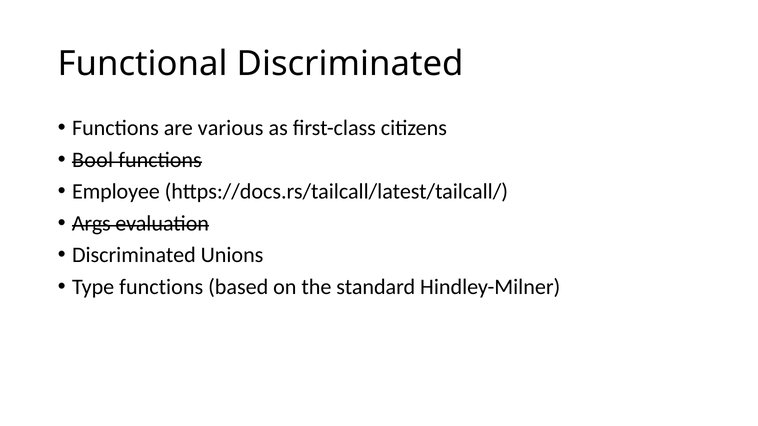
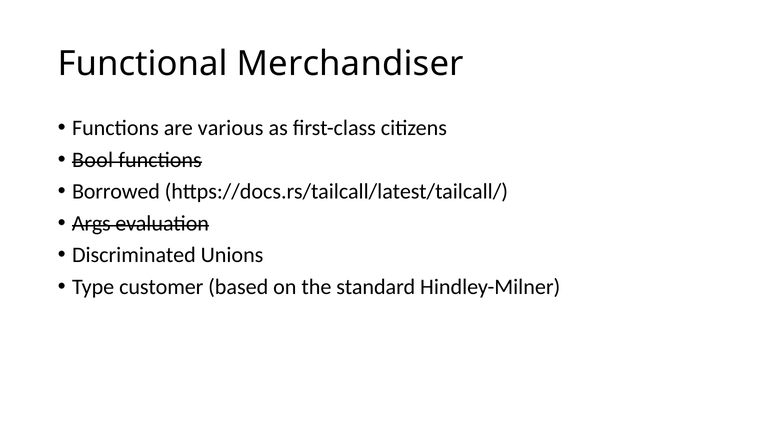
Functional Discriminated: Discriminated -> Merchandiser (350, 64)
Employee: Employee -> Borrowed (116, 192)
Type functions: functions -> customer (161, 287)
